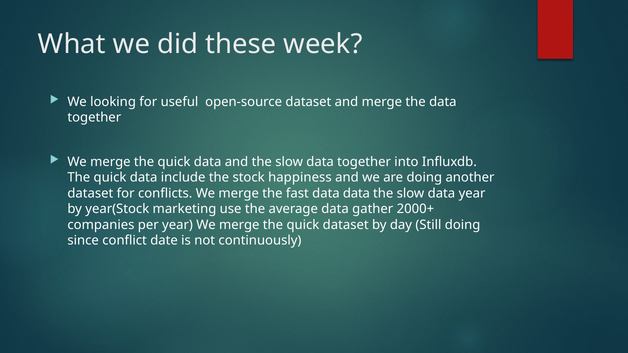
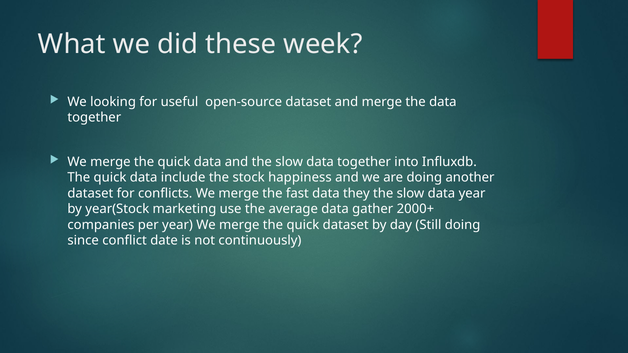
data data: data -> they (356, 193)
